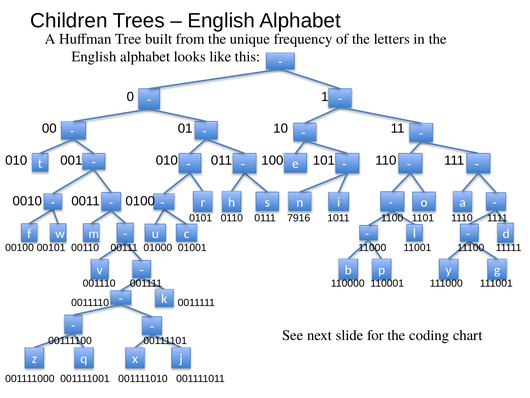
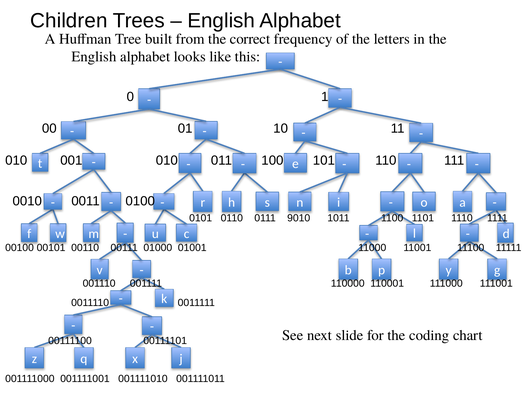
unique: unique -> correct (250, 39)
7916: 7916 -> 9010 (299, 218)
